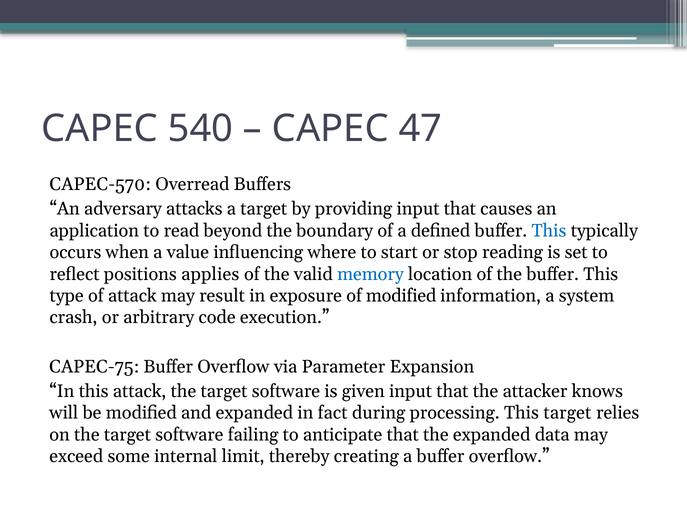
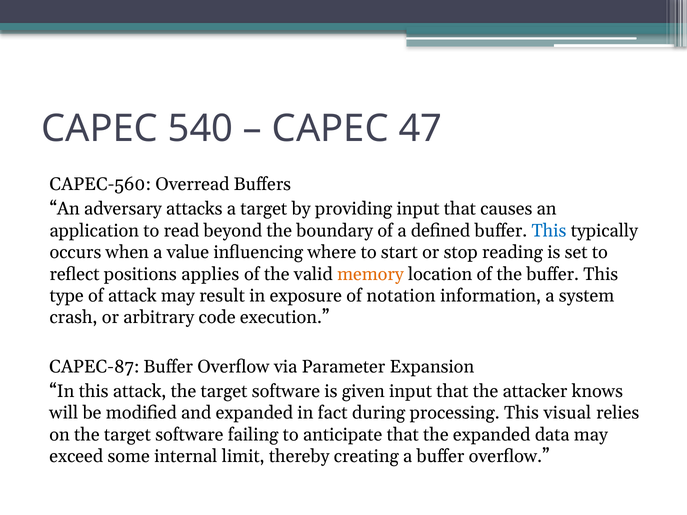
CAPEC-570: CAPEC-570 -> CAPEC-560 (100, 184)
memory colour: blue -> orange (370, 274)
of modified: modified -> notation (401, 296)
CAPEC-75: CAPEC-75 -> CAPEC-87 (94, 367)
This target: target -> visual (567, 413)
